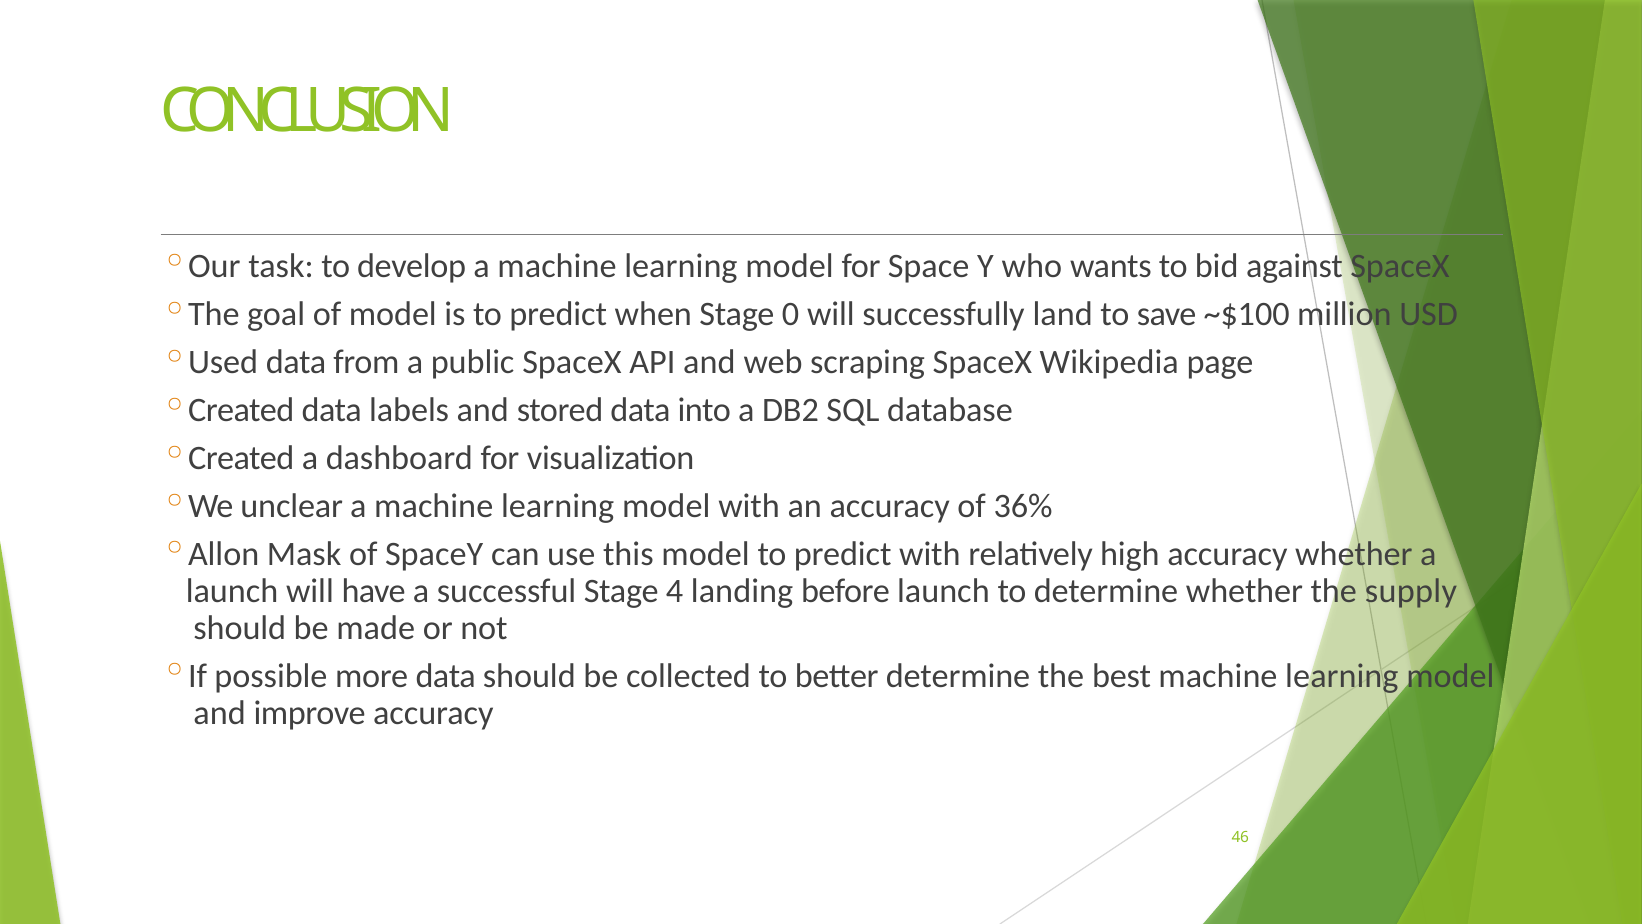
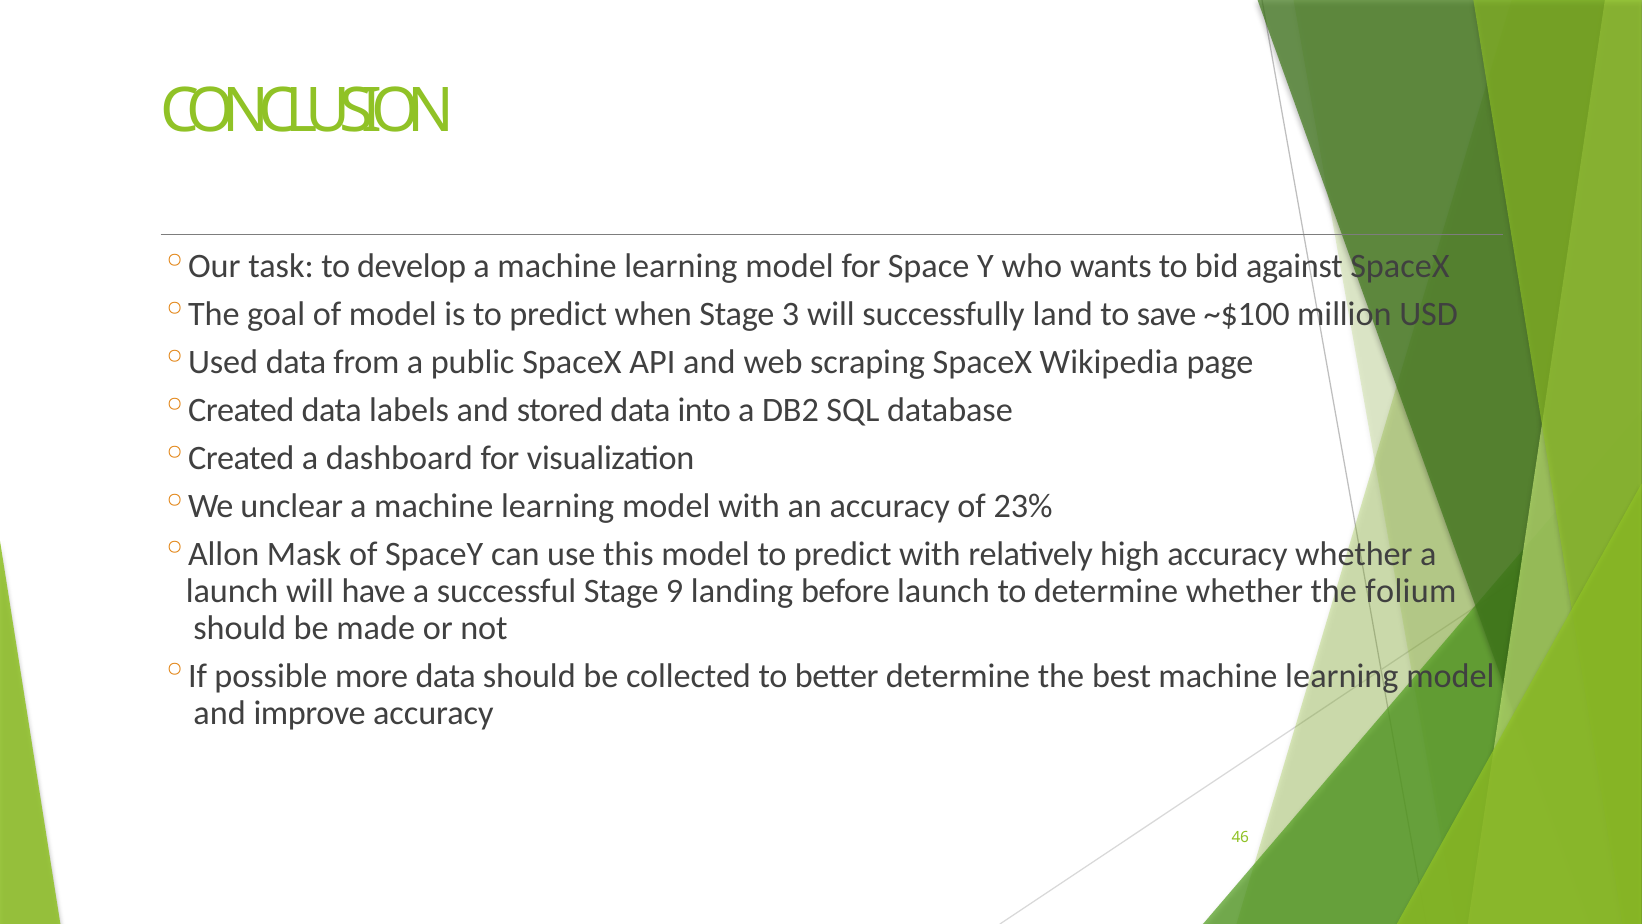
0: 0 -> 3 (791, 314)
36%: 36% -> 23% (1023, 506)
4: 4 -> 9 (675, 591)
supply: supply -> folium (1411, 591)
